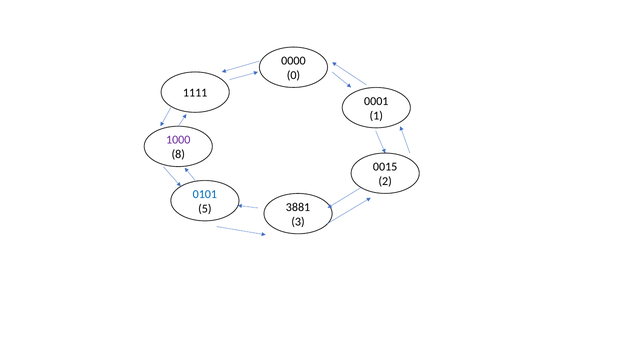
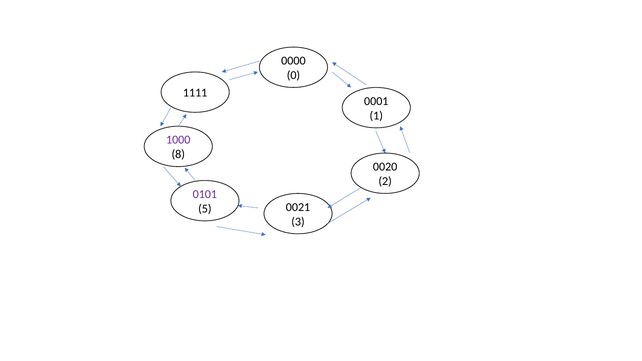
0015: 0015 -> 0020 (385, 167)
0101 colour: blue -> purple (205, 194)
3881: 3881 -> 0021 (298, 207)
